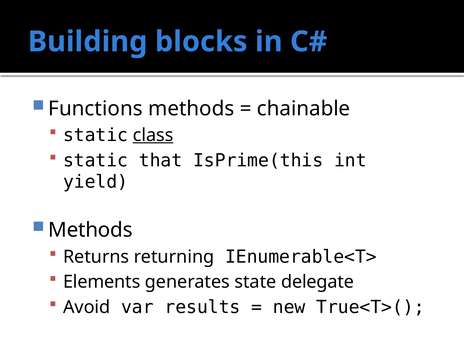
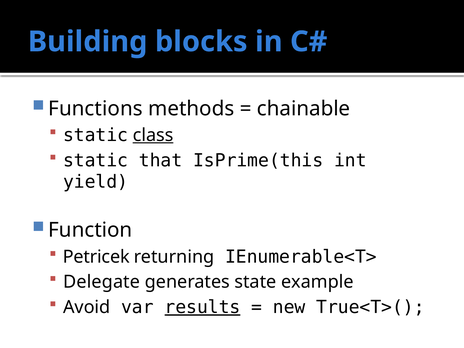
Methods: Methods -> Function (90, 230)
Returns: Returns -> Petricek (96, 257)
Elements: Elements -> Delegate (102, 282)
delegate: delegate -> example (317, 282)
results underline: none -> present (203, 307)
